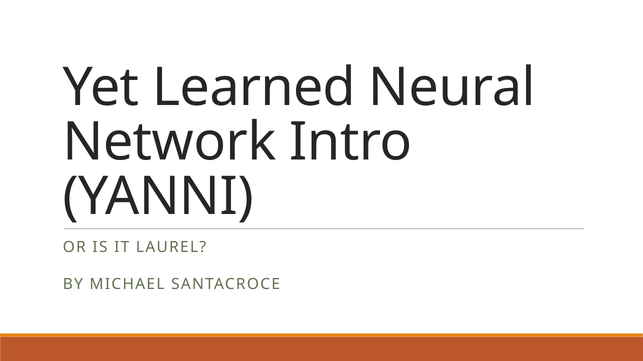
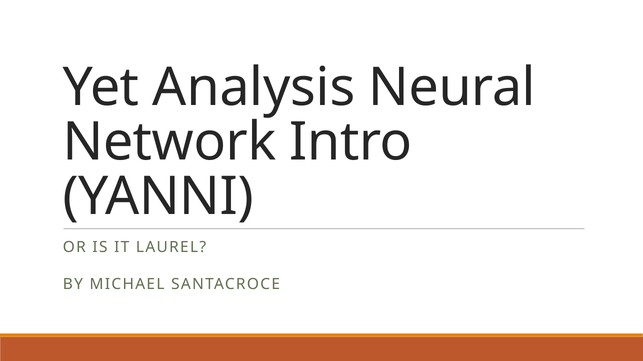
Learned: Learned -> Analysis (254, 88)
